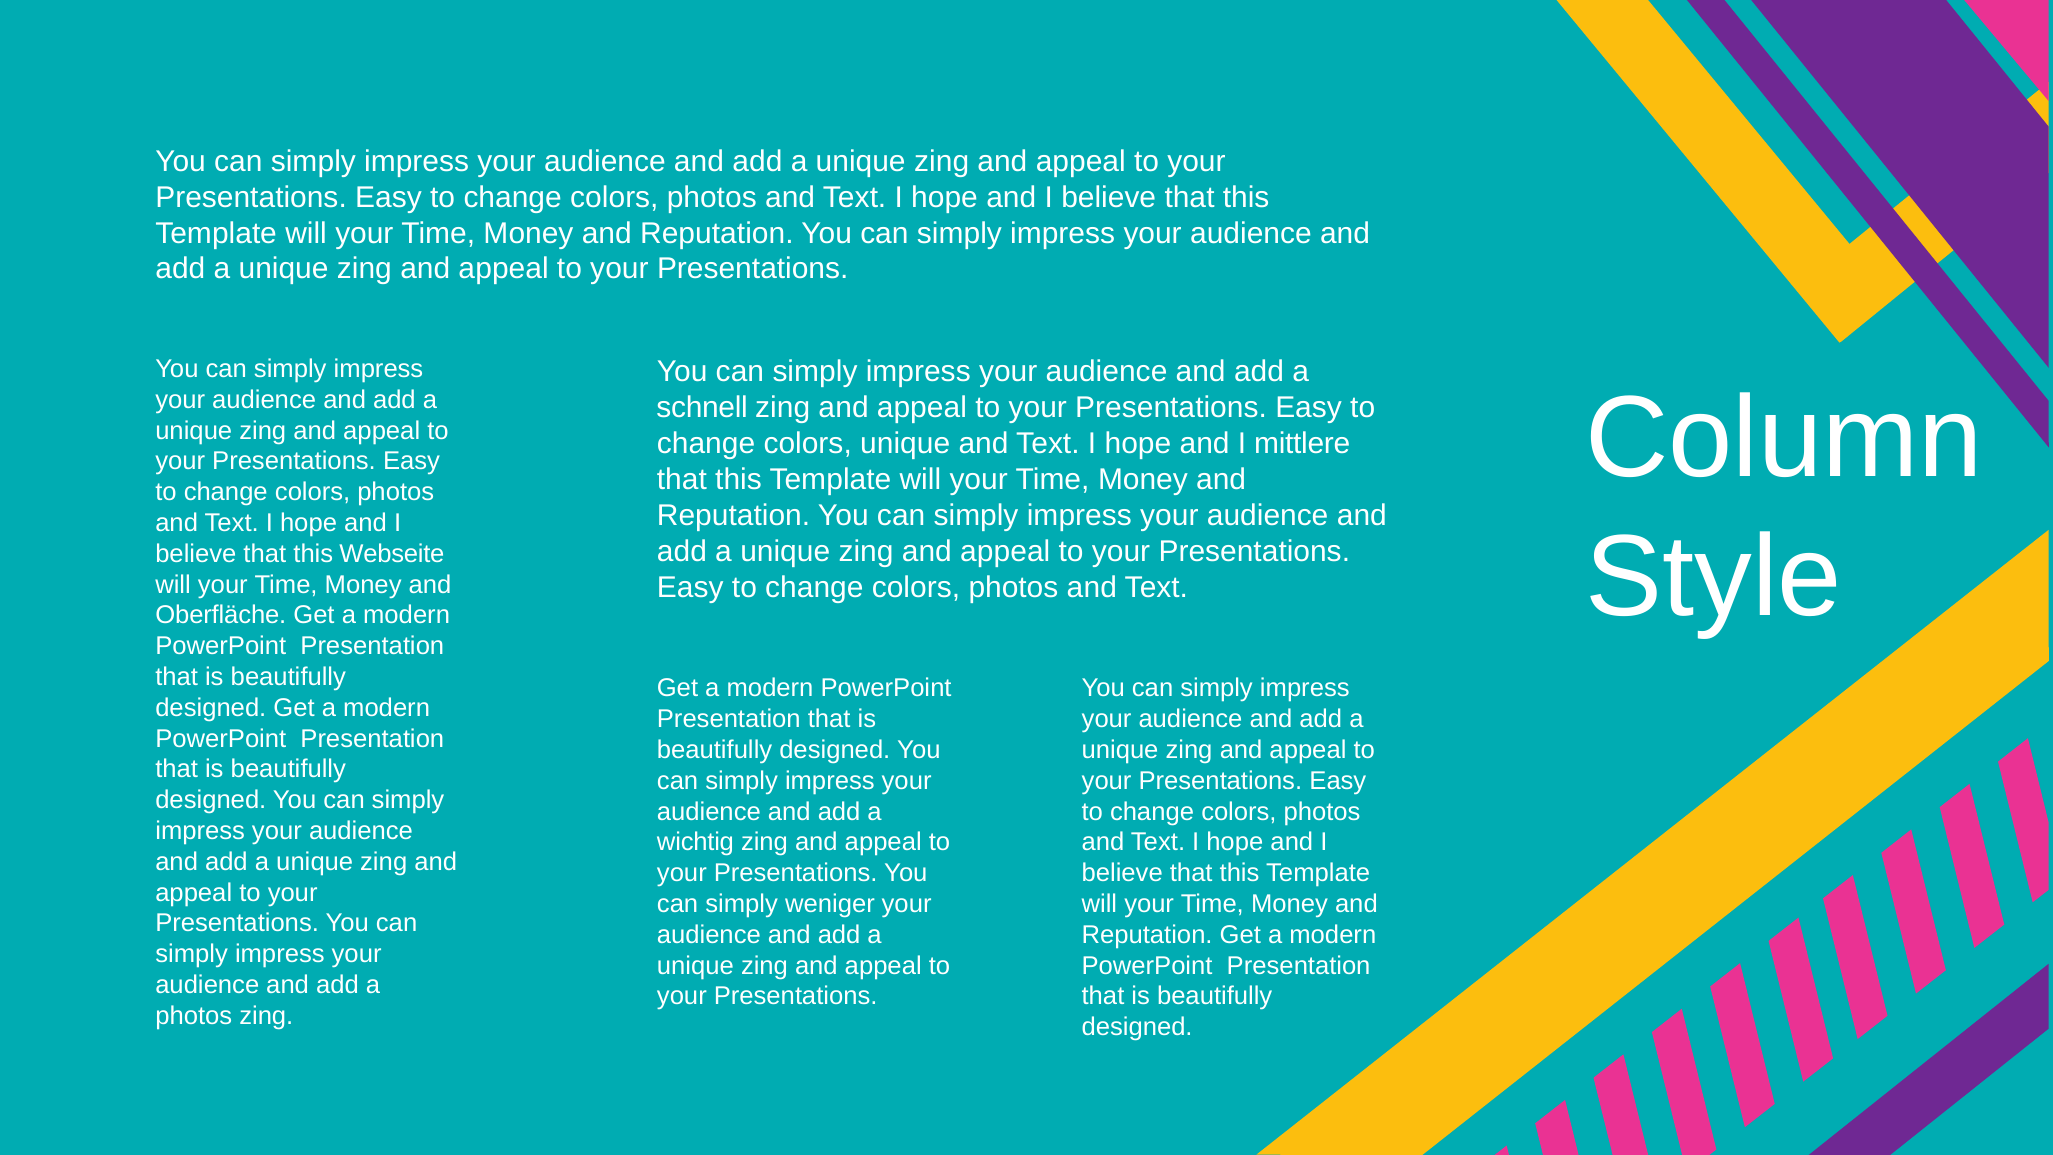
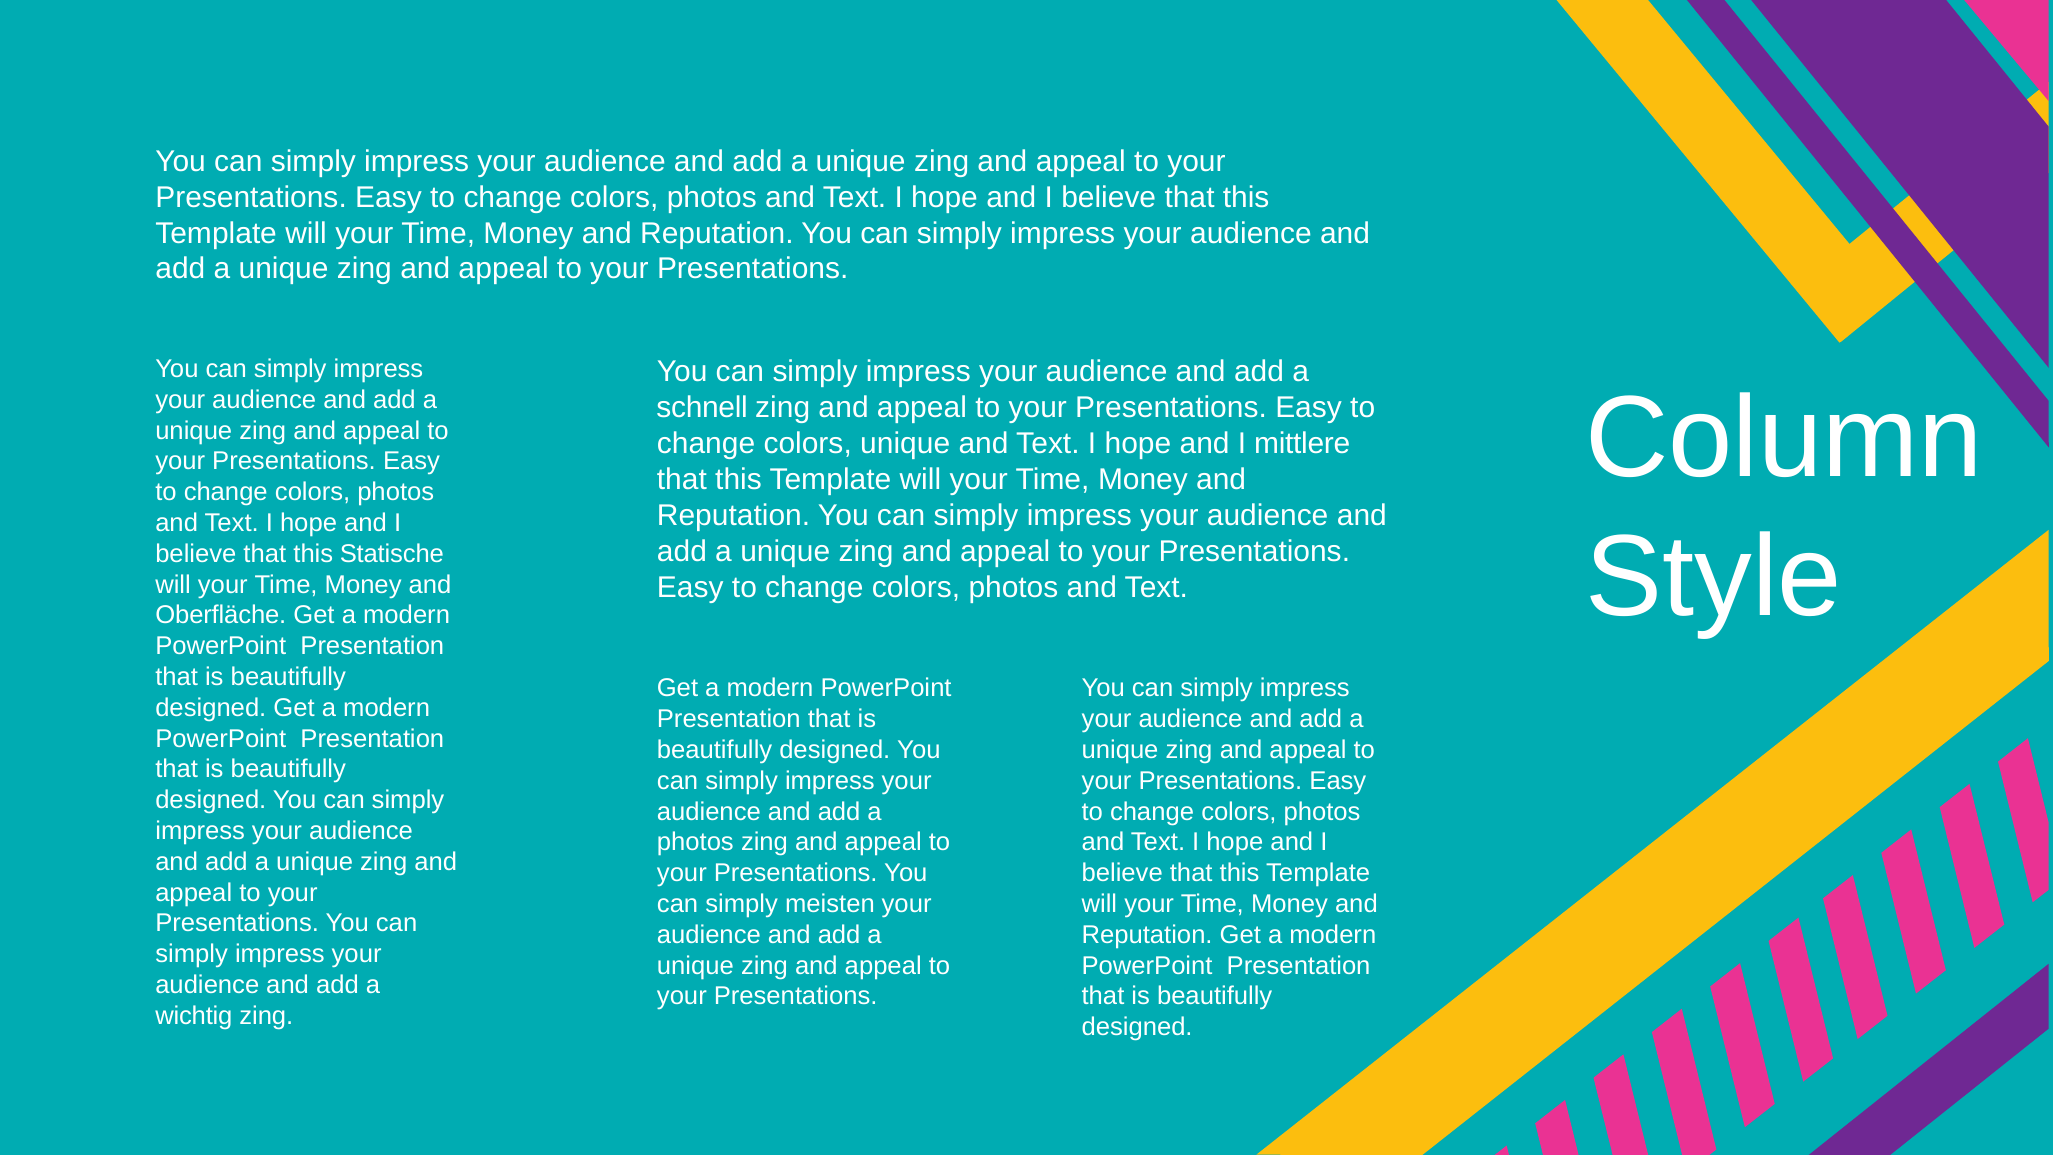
Webseite: Webseite -> Statische (392, 554)
wichtig: wichtig -> photos (695, 842)
weniger: weniger -> meisten (830, 904)
photos: photos -> wichtig (194, 1016)
